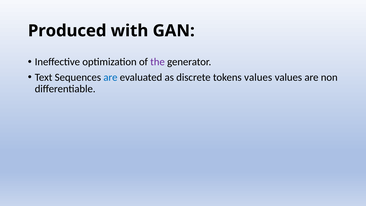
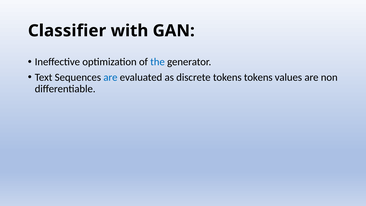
Produced: Produced -> Classifier (67, 31)
the colour: purple -> blue (158, 62)
tokens values: values -> tokens (258, 77)
